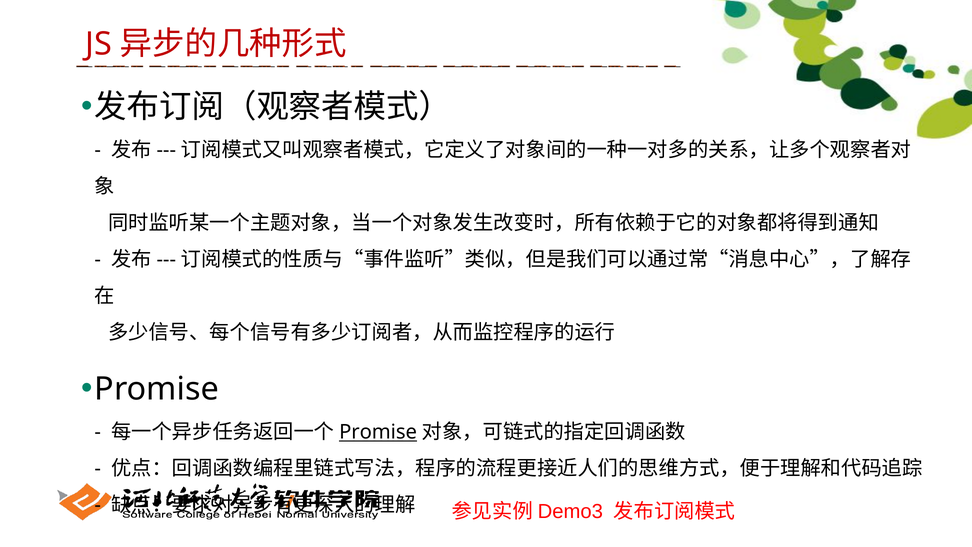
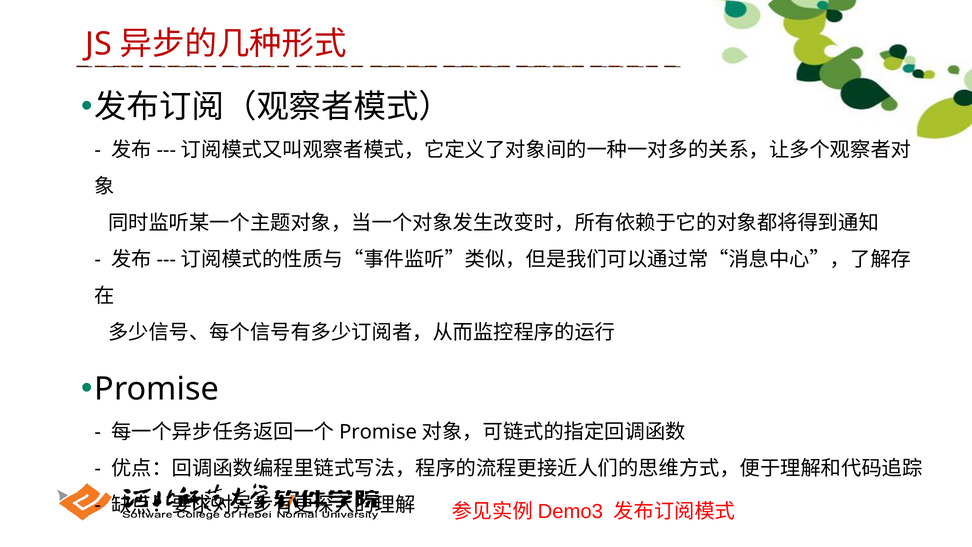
Promise underline: present -> none (378, 432)
